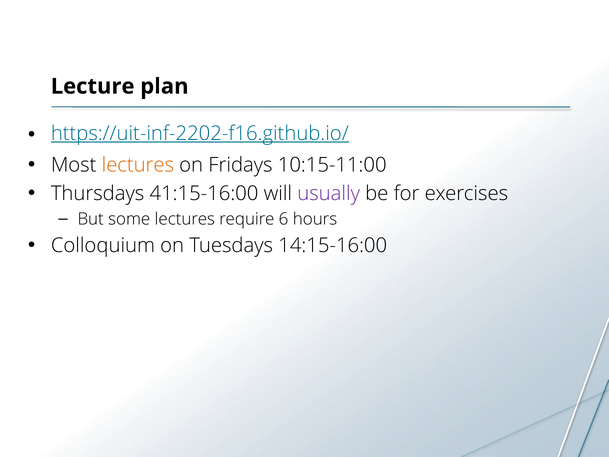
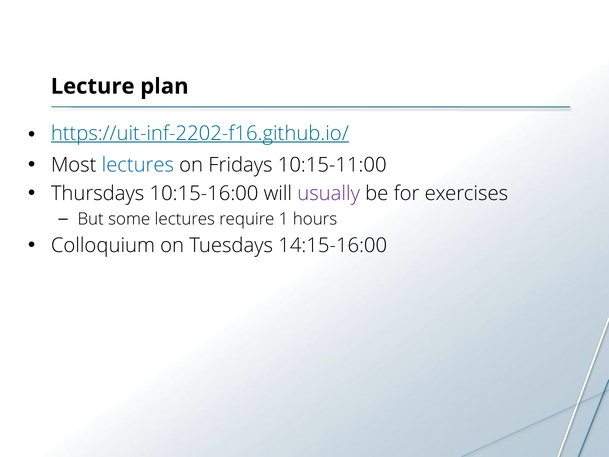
lectures colour: orange -> blue (138, 165)
41:15-16:00: 41:15-16:00 -> 10:15-16:00 (204, 193)
6: 6 -> 1 (284, 219)
